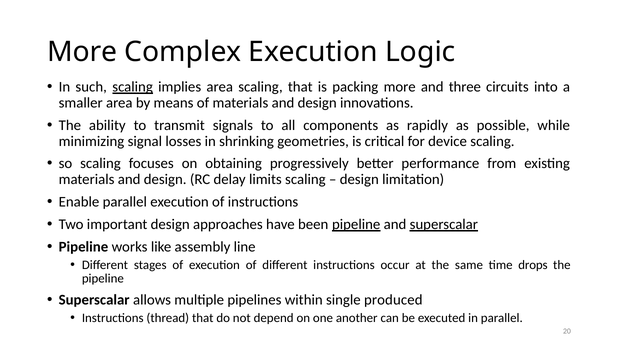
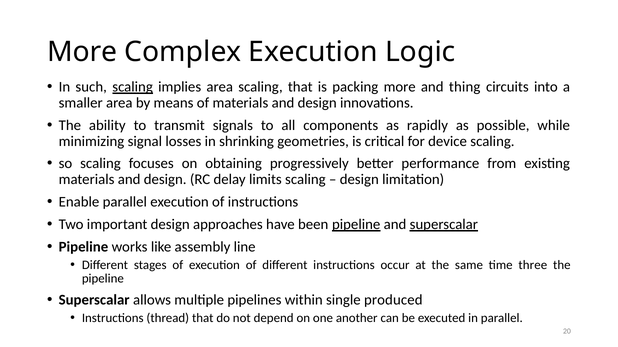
three: three -> thing (465, 87)
drops: drops -> three (533, 265)
